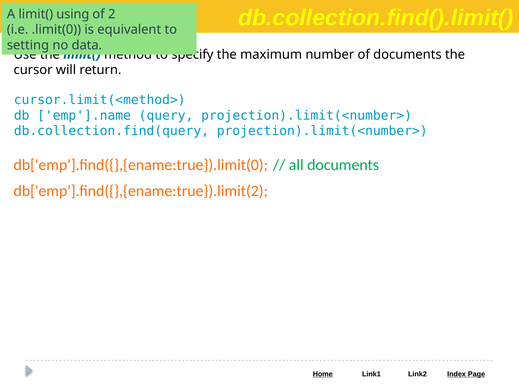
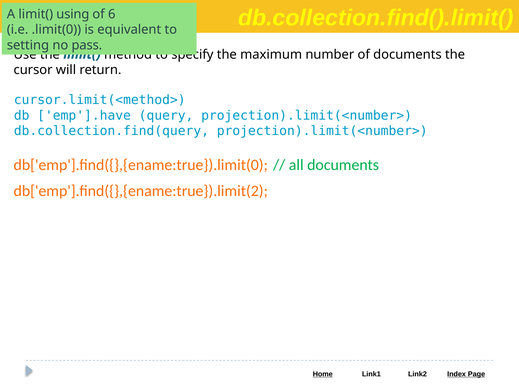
2: 2 -> 6 (112, 14)
data: data -> pass (87, 45)
emp'].name: emp'].name -> emp'].have (84, 116)
